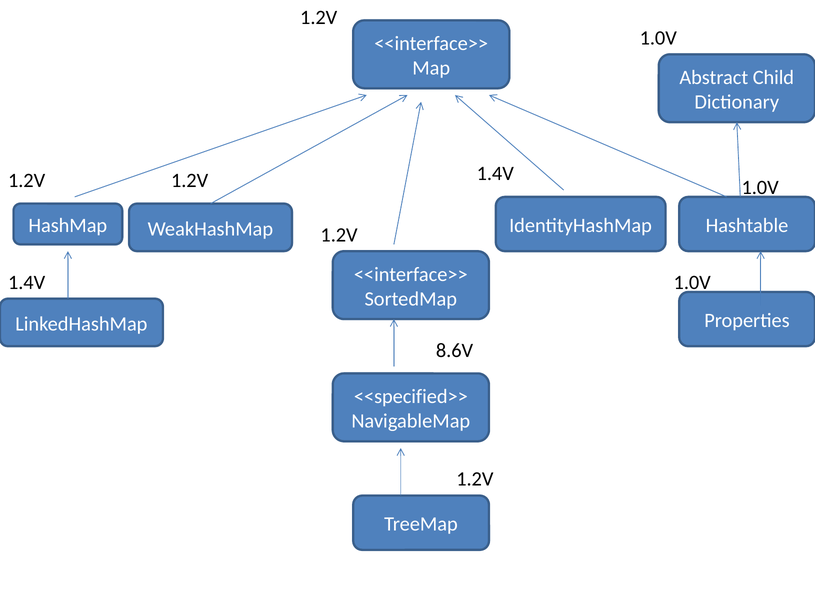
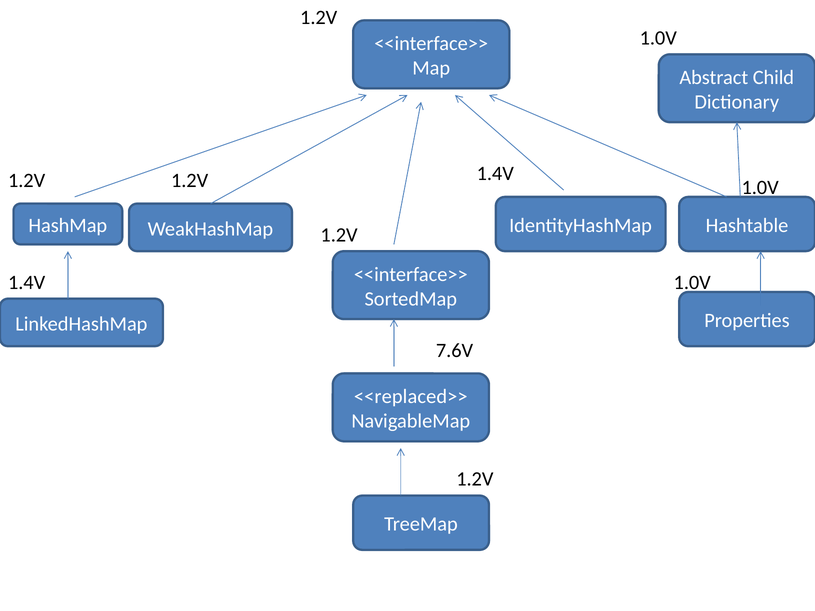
8.6V: 8.6V -> 7.6V (455, 350)
<<specified>>: <<specified>> -> <<replaced>> (411, 397)
